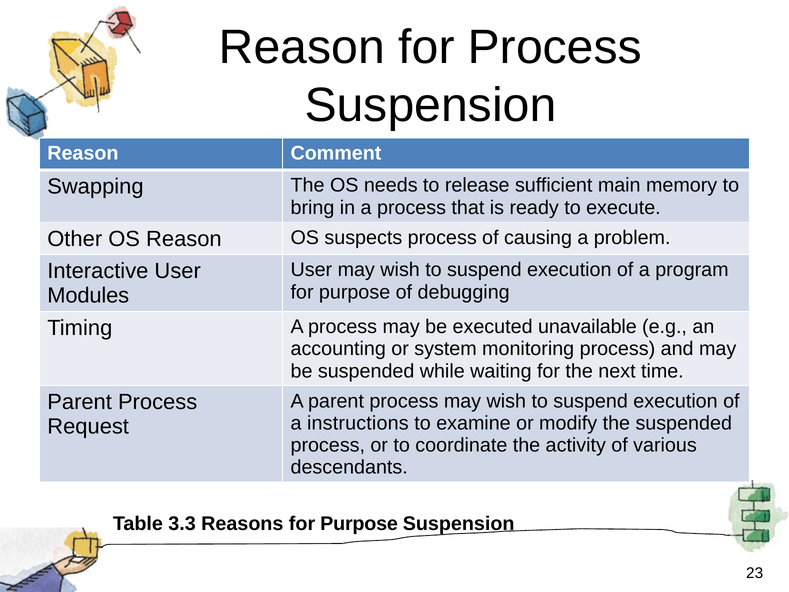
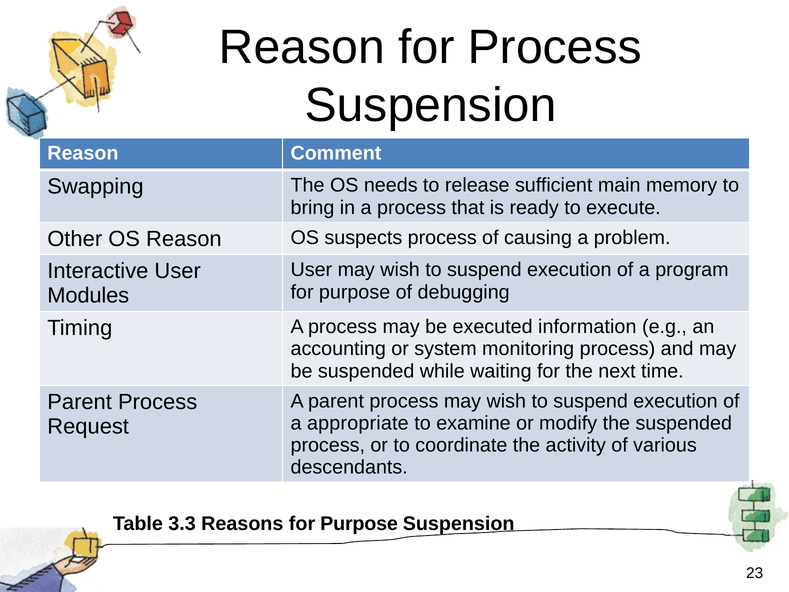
unavailable: unavailable -> information (587, 327)
instructions: instructions -> appropriate (358, 423)
